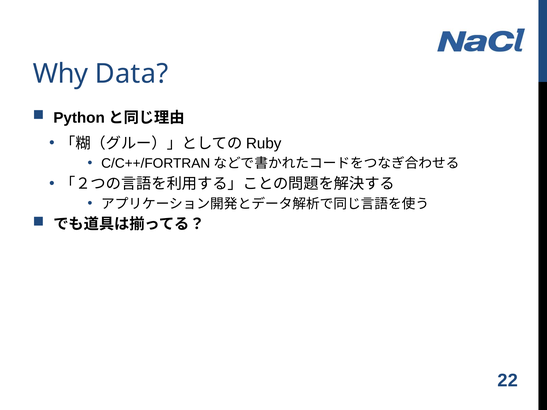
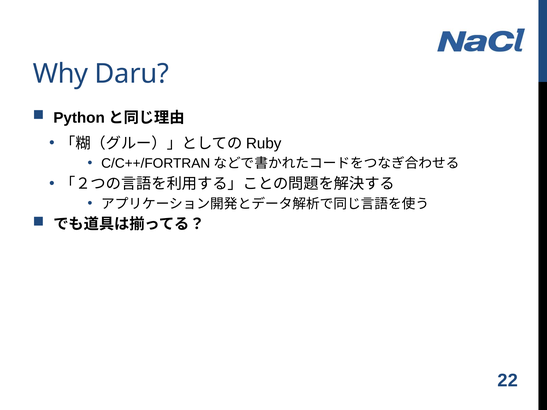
Data: Data -> Daru (132, 74)
